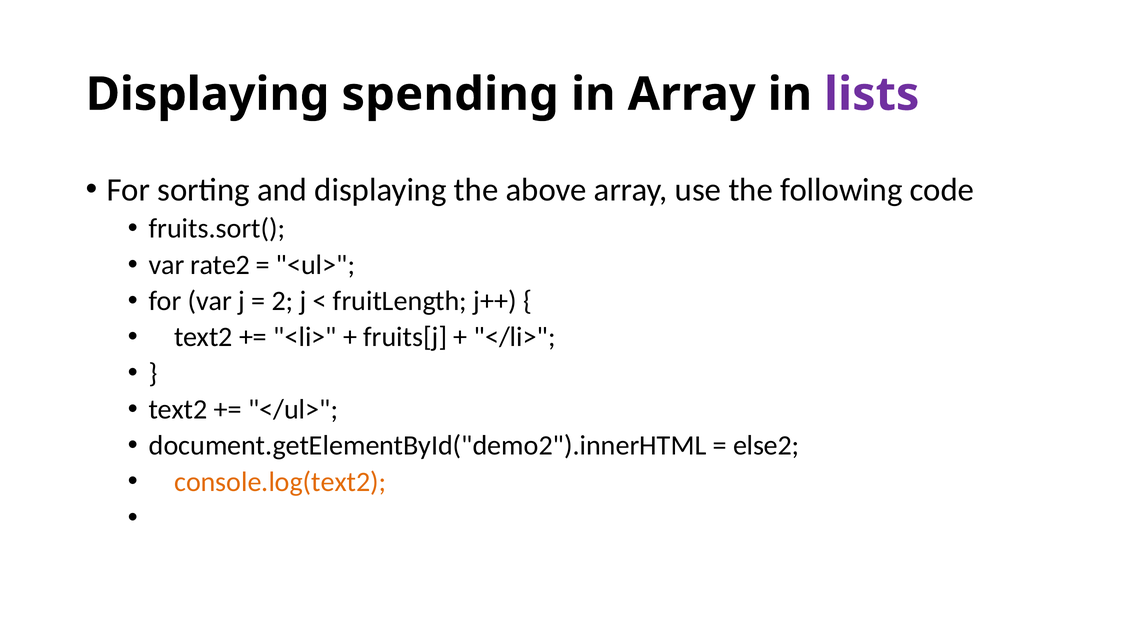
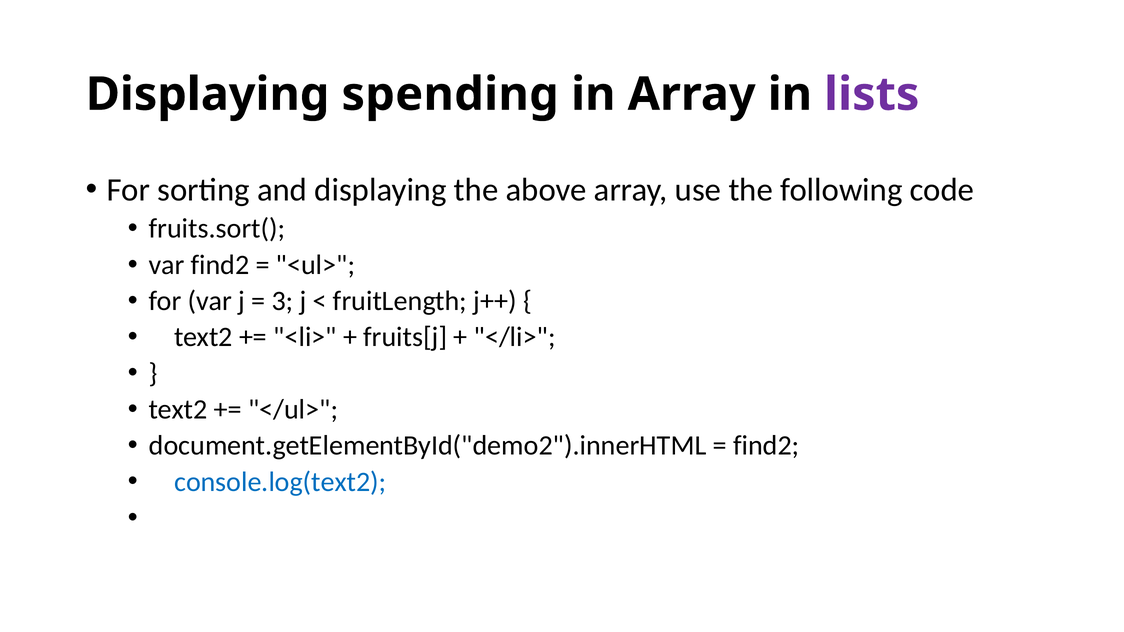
var rate2: rate2 -> find2 (220, 265)
2: 2 -> 3 (282, 301)
else2: else2 -> find2 (766, 446)
console.log(text2 colour: orange -> blue (280, 482)
